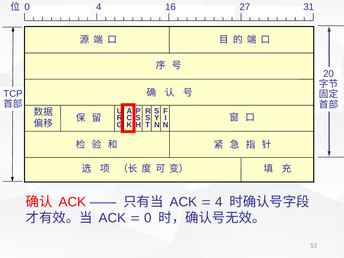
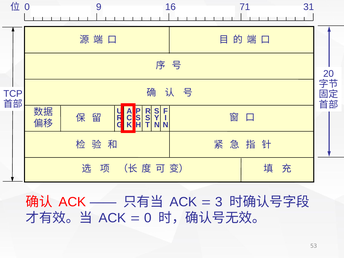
0 4: 4 -> 9 (99, 7)
27: 27 -> 71 (245, 7)
4: 4 -> 3 (219, 202)
